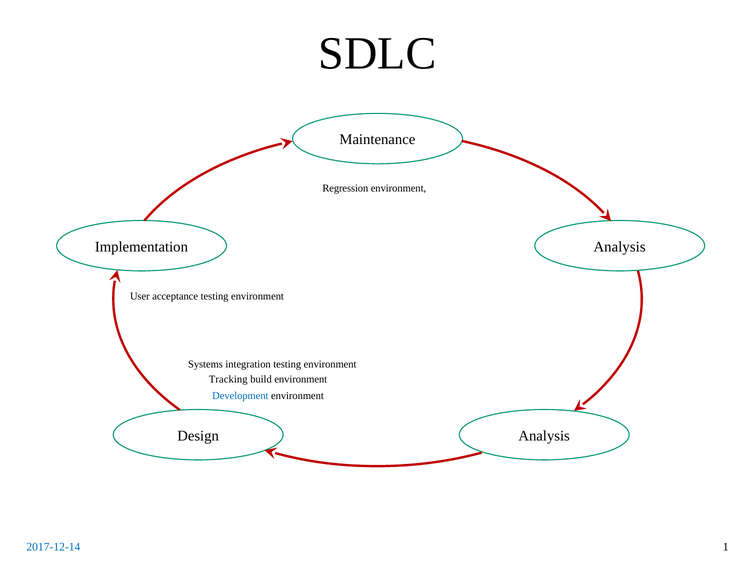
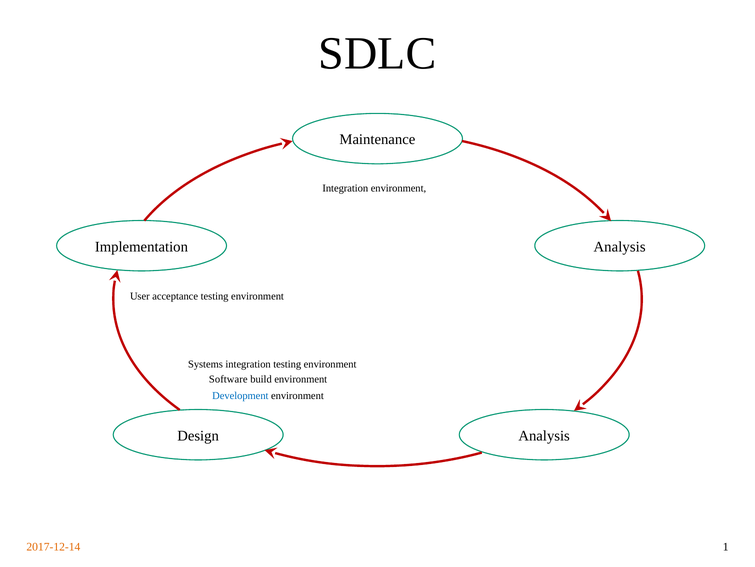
Regression: Regression -> Integration (345, 188)
Tracking: Tracking -> Software (228, 379)
2017-12-14 colour: blue -> orange (53, 546)
